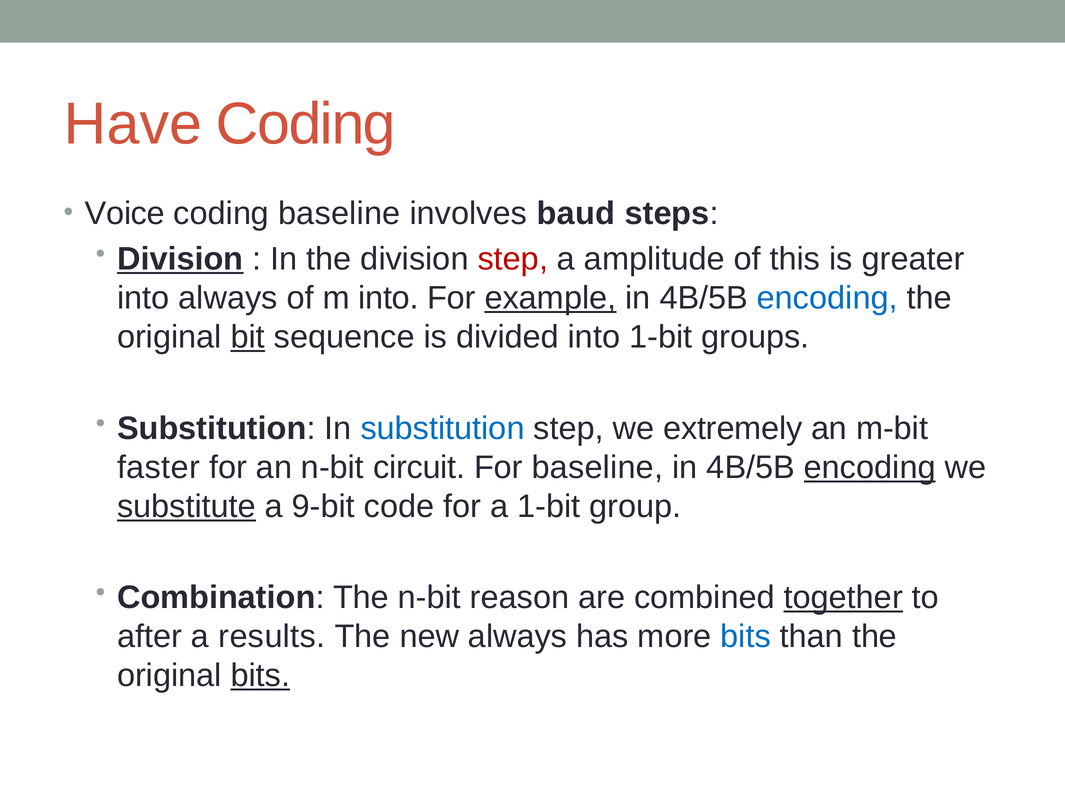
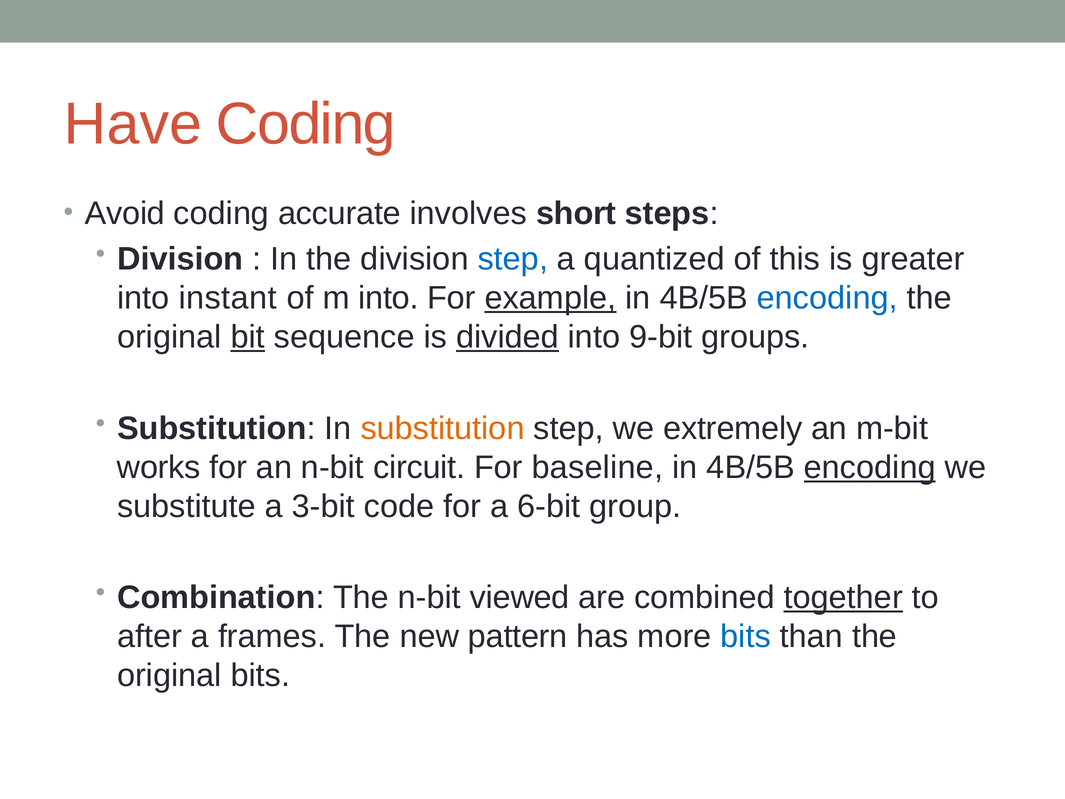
Voice: Voice -> Avoid (125, 213)
coding baseline: baseline -> accurate (339, 213)
baud: baud -> short (576, 213)
Division underline: present -> none (180, 259)
step colour: red -> blue (513, 259)
amplitude: amplitude -> quantized (654, 259)
into always: always -> instant (228, 298)
divided underline: none -> present (507, 337)
into 1-bit: 1-bit -> 9-bit (661, 337)
substitution colour: blue -> orange (443, 428)
faster: faster -> works (159, 467)
substitute underline: present -> none (187, 506)
9-bit: 9-bit -> 3-bit (323, 506)
a 1-bit: 1-bit -> 6-bit (549, 506)
reason: reason -> viewed (520, 597)
results: results -> frames (272, 636)
new always: always -> pattern (518, 636)
bits underline: present -> none (260, 675)
